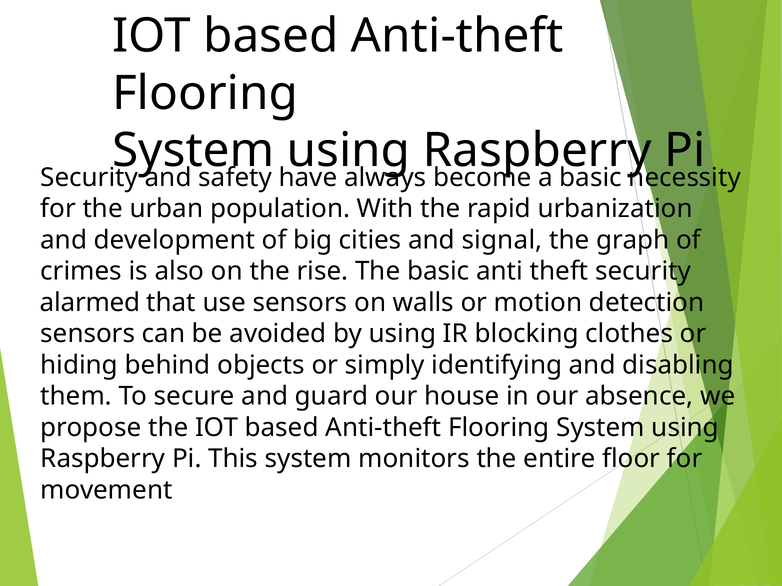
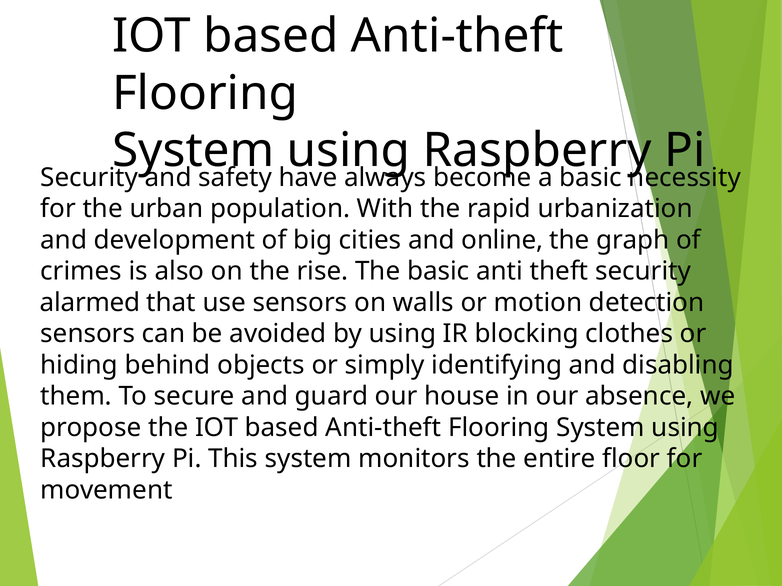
signal: signal -> online (502, 240)
